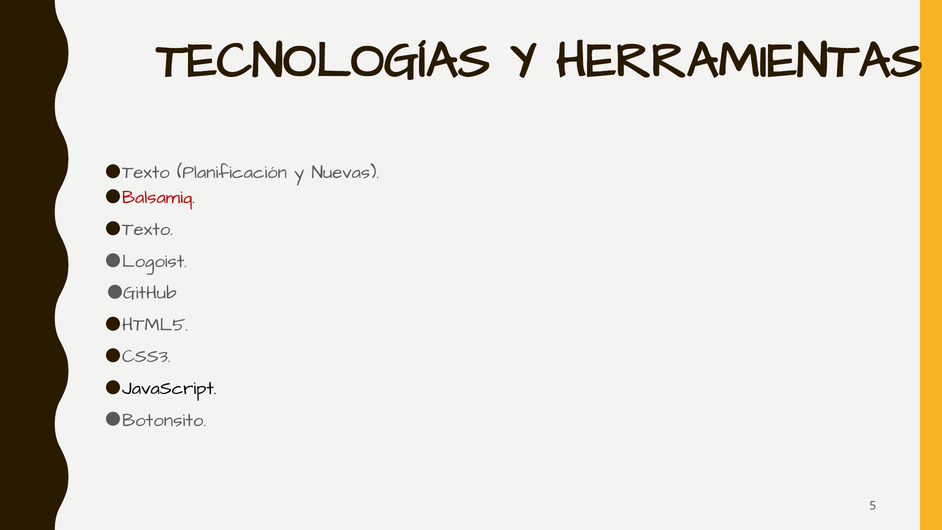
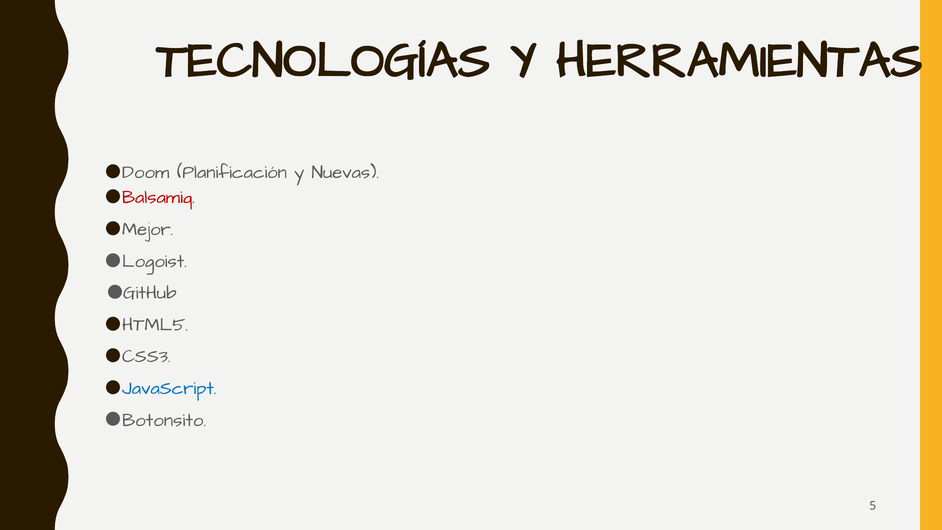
Texto: Texto -> Doom (146, 172)
Texto: Texto -> Mejor (148, 229)
JavaScript colour: black -> blue (169, 388)
